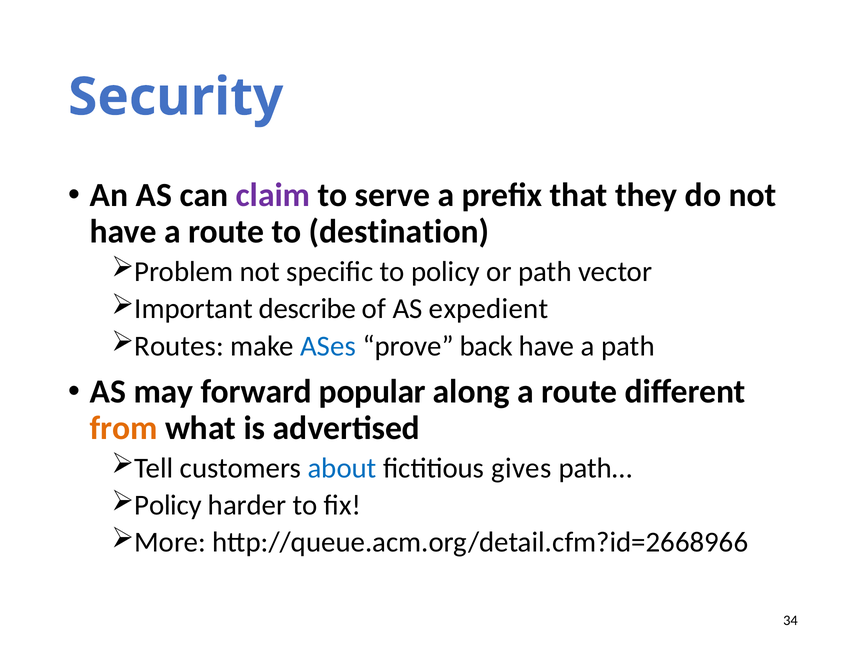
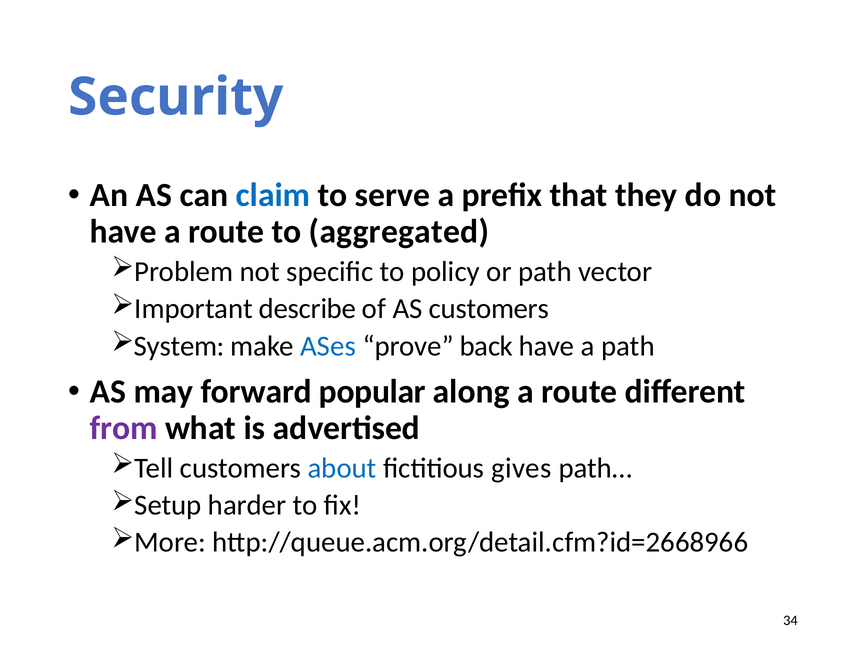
claim colour: purple -> blue (273, 195)
destination: destination -> aggregated (399, 232)
AS expedient: expedient -> customers (489, 309)
Routes: Routes -> System (179, 346)
from colour: orange -> purple (124, 428)
Policy: Policy -> Setup (168, 505)
